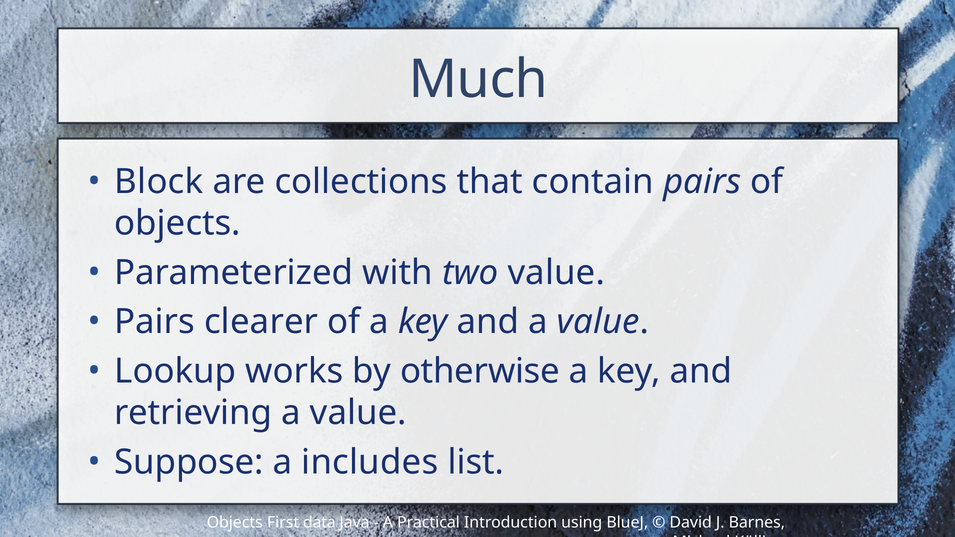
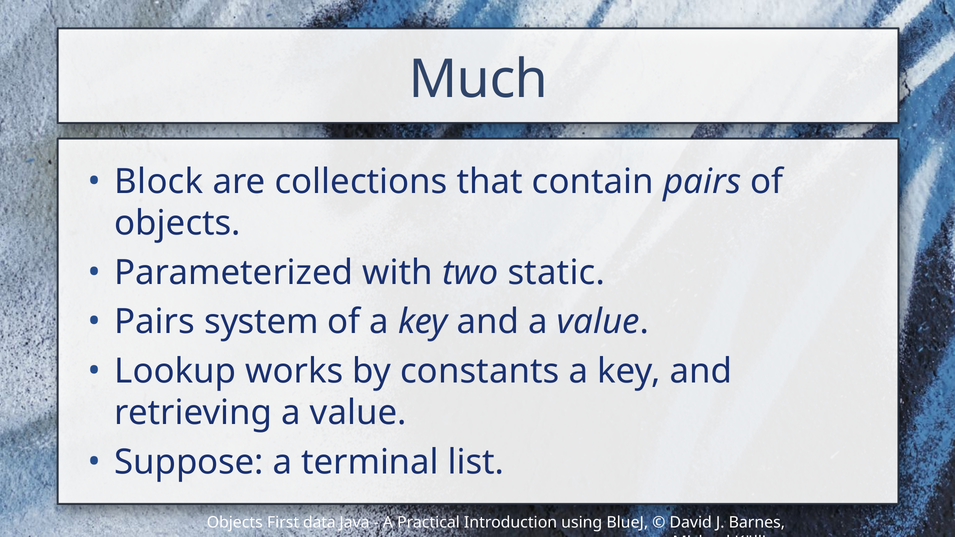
two value: value -> static (556, 273)
clearer: clearer -> system (261, 322)
otherwise: otherwise -> constants (480, 371)
includes: includes -> terminal (370, 462)
